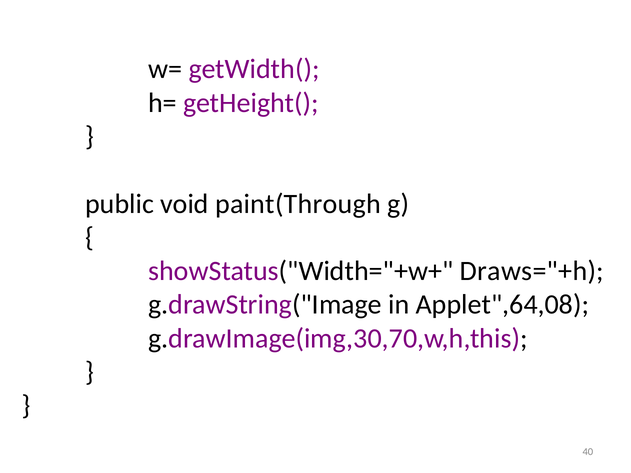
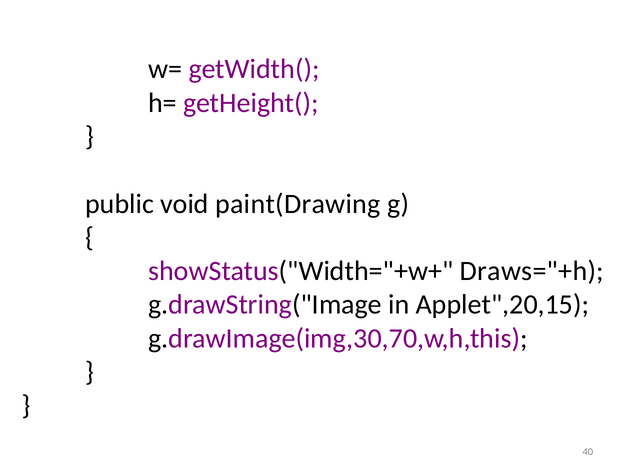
paint(Through: paint(Through -> paint(Drawing (298, 204)
Applet",64,08: Applet",64,08 -> Applet",20,15 (502, 305)
